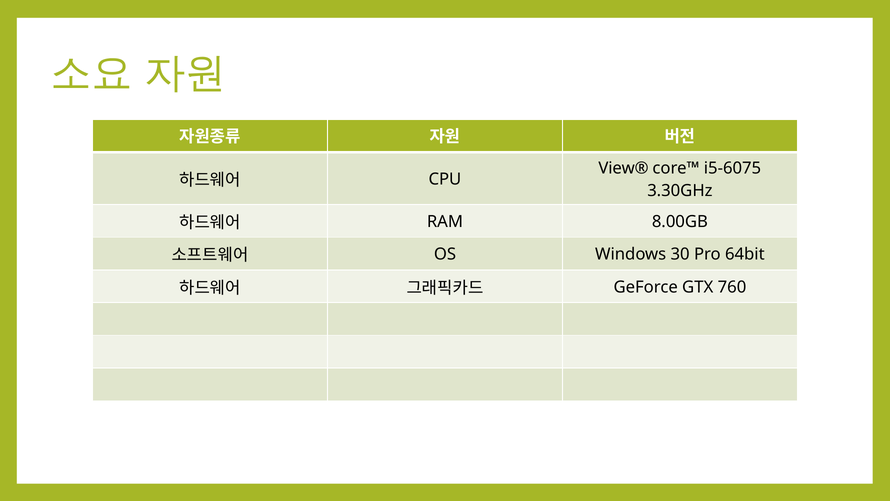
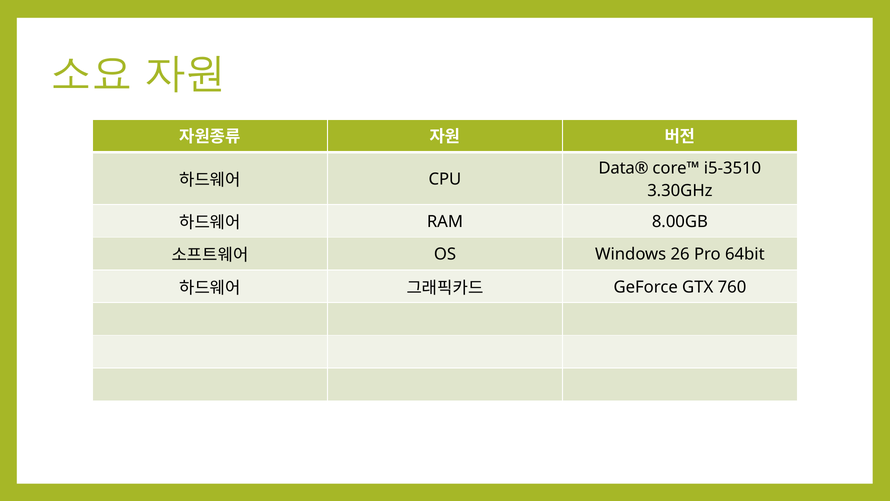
View®: View® -> Data® (624, 168)
i5-6075: i5-6075 -> i5-3510 (732, 168)
30: 30 -> 26 (680, 254)
